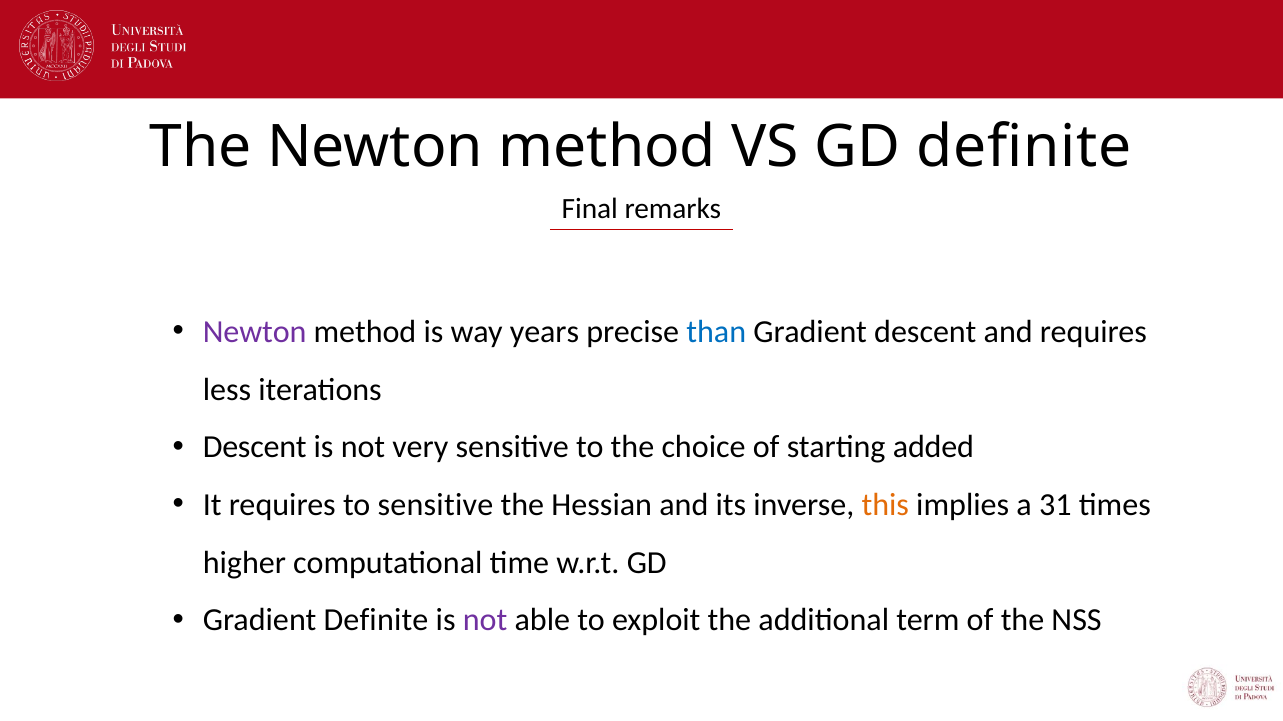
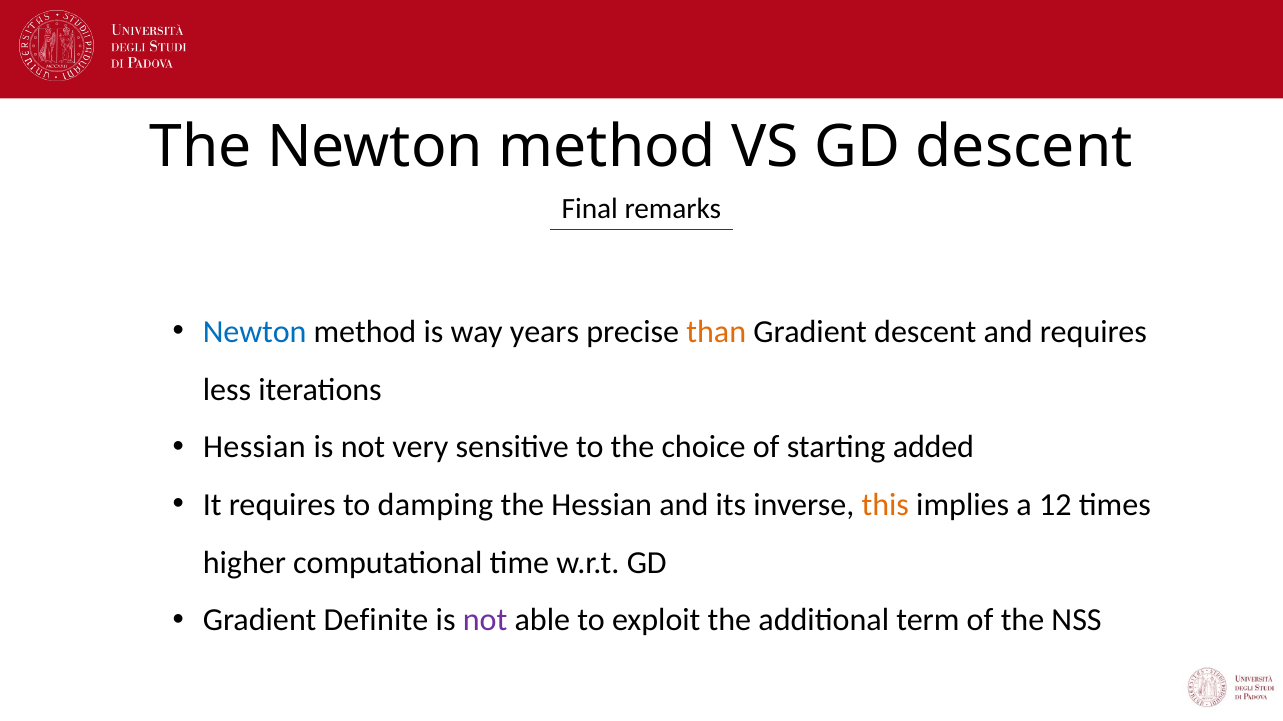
GD definite: definite -> descent (1024, 148)
Newton colour: purple -> blue (255, 332)
than colour: blue -> orange (716, 332)
Descent: Descent -> Hessian (254, 448)
to sensitive: sensitive -> damping (435, 505)
31: 31 -> 12 (1055, 505)
